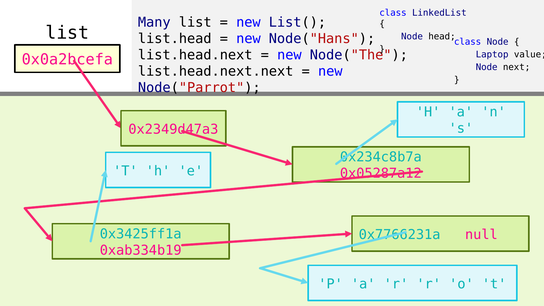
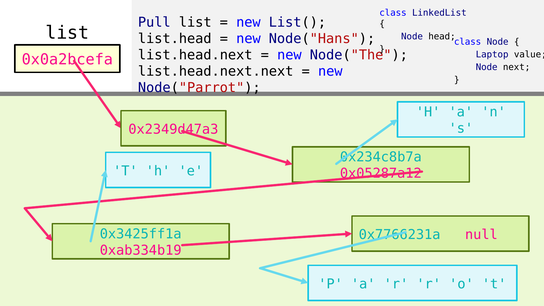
Many: Many -> Pull (154, 22)
